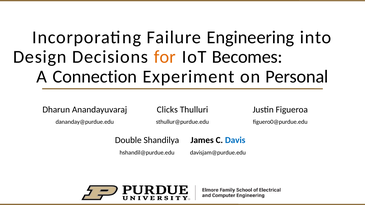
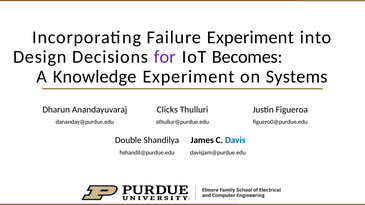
Failure Engineering: Engineering -> Experiment (250, 37)
for colour: orange -> purple (165, 57)
Connection: Connection -> Knowledge (95, 77)
Personal: Personal -> Systems (297, 77)
